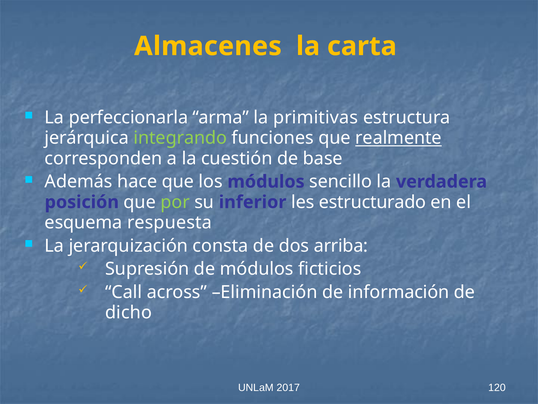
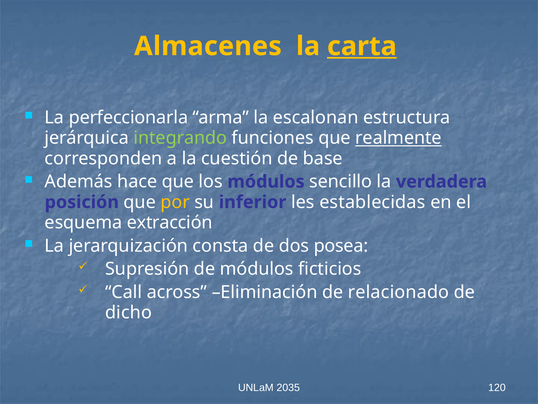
carta underline: none -> present (362, 46)
primitivas: primitivas -> escalonan (316, 117)
por colour: light green -> yellow (175, 202)
estructurado: estructurado -> establecidas (372, 202)
respuesta: respuesta -> extracción (170, 222)
arriba: arriba -> posea (341, 245)
información: información -> relacionado (399, 292)
2017: 2017 -> 2035 (288, 387)
